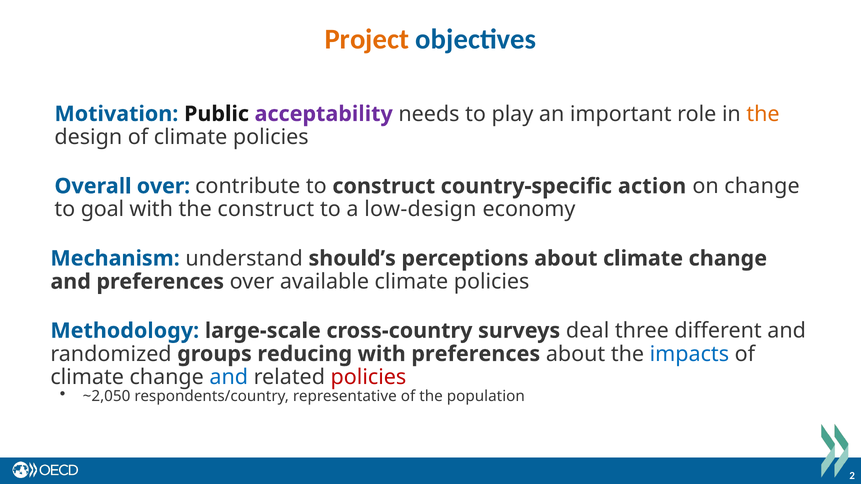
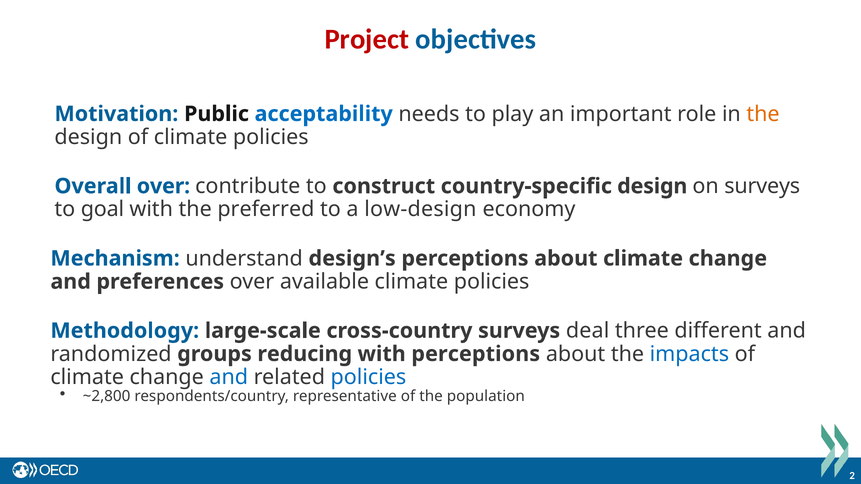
Project colour: orange -> red (367, 39)
acceptability colour: purple -> blue (324, 114)
country-specific action: action -> design (652, 186)
on change: change -> surveys (762, 186)
the construct: construct -> preferred (266, 210)
should’s: should’s -> design’s (352, 259)
with preferences: preferences -> perceptions (476, 354)
policies colour: red -> blue (368, 377)
~2,050: ~2,050 -> ~2,800 (107, 396)
